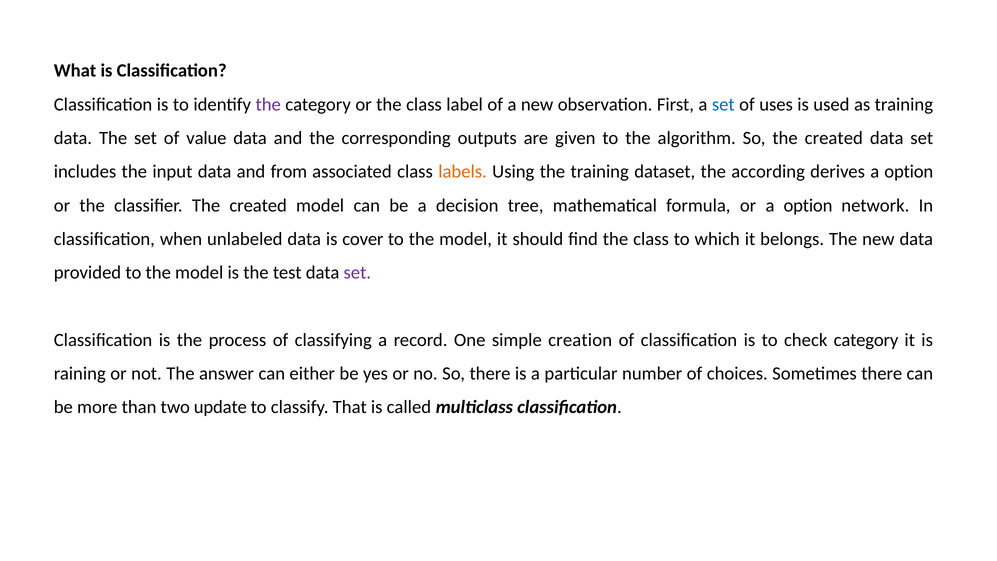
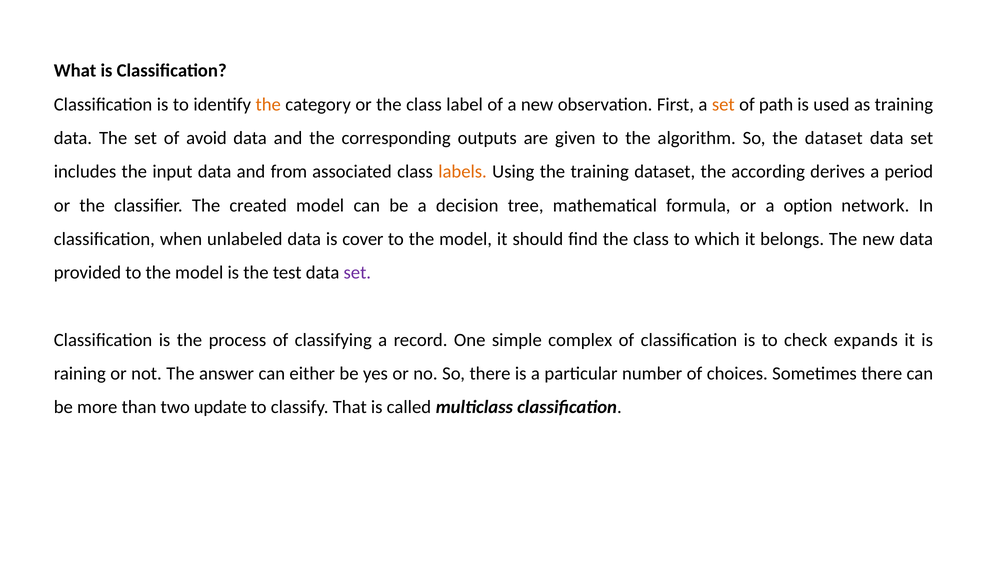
the colour: purple -> orange (268, 104)
set colour: blue -> orange (723, 104)
uses: uses -> path (776, 104)
value: value -> avoid (206, 138)
So the created: created -> dataset (834, 138)
derives a option: option -> period (909, 172)
creation: creation -> complex (580, 340)
check category: category -> expands (866, 340)
